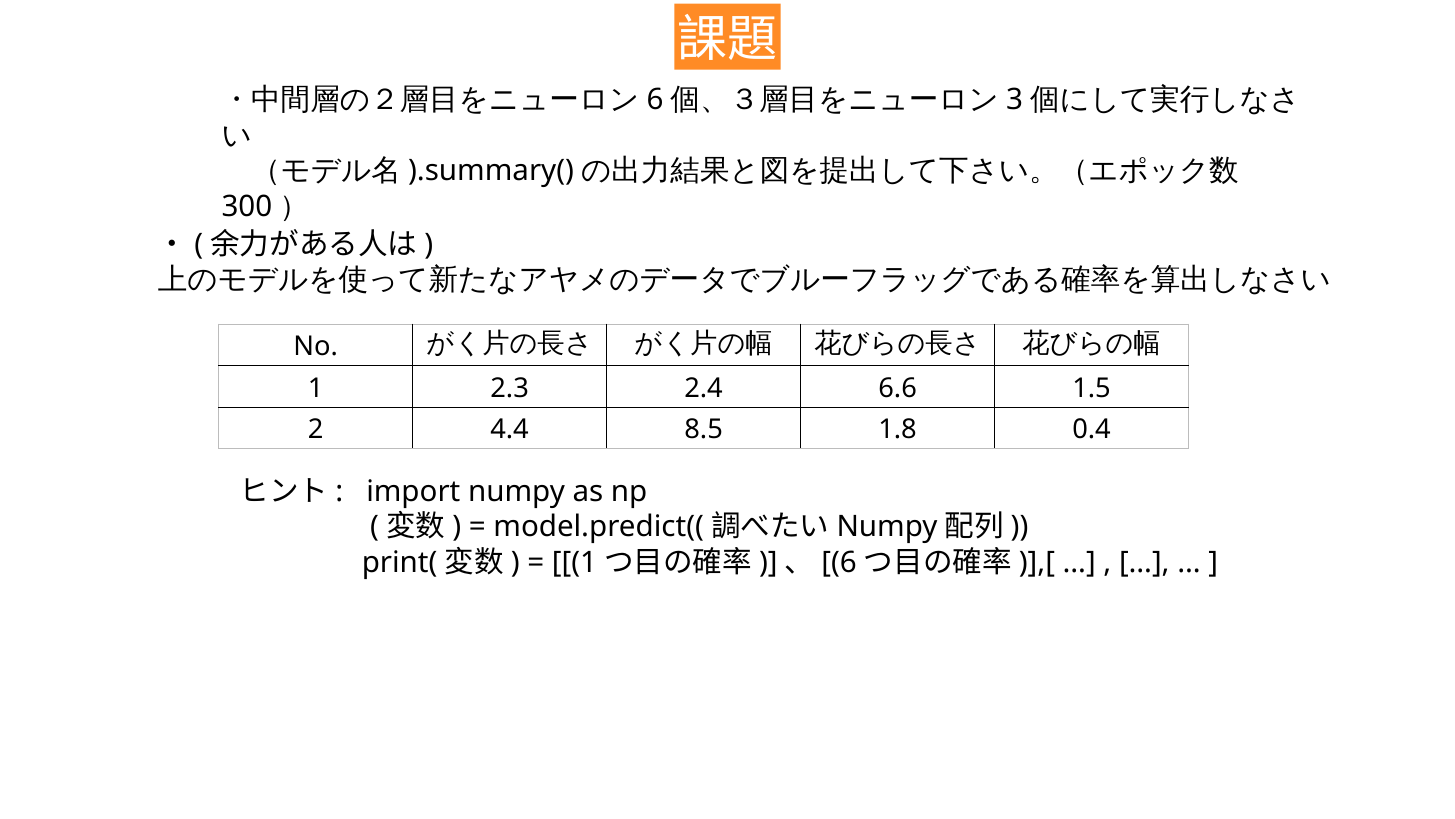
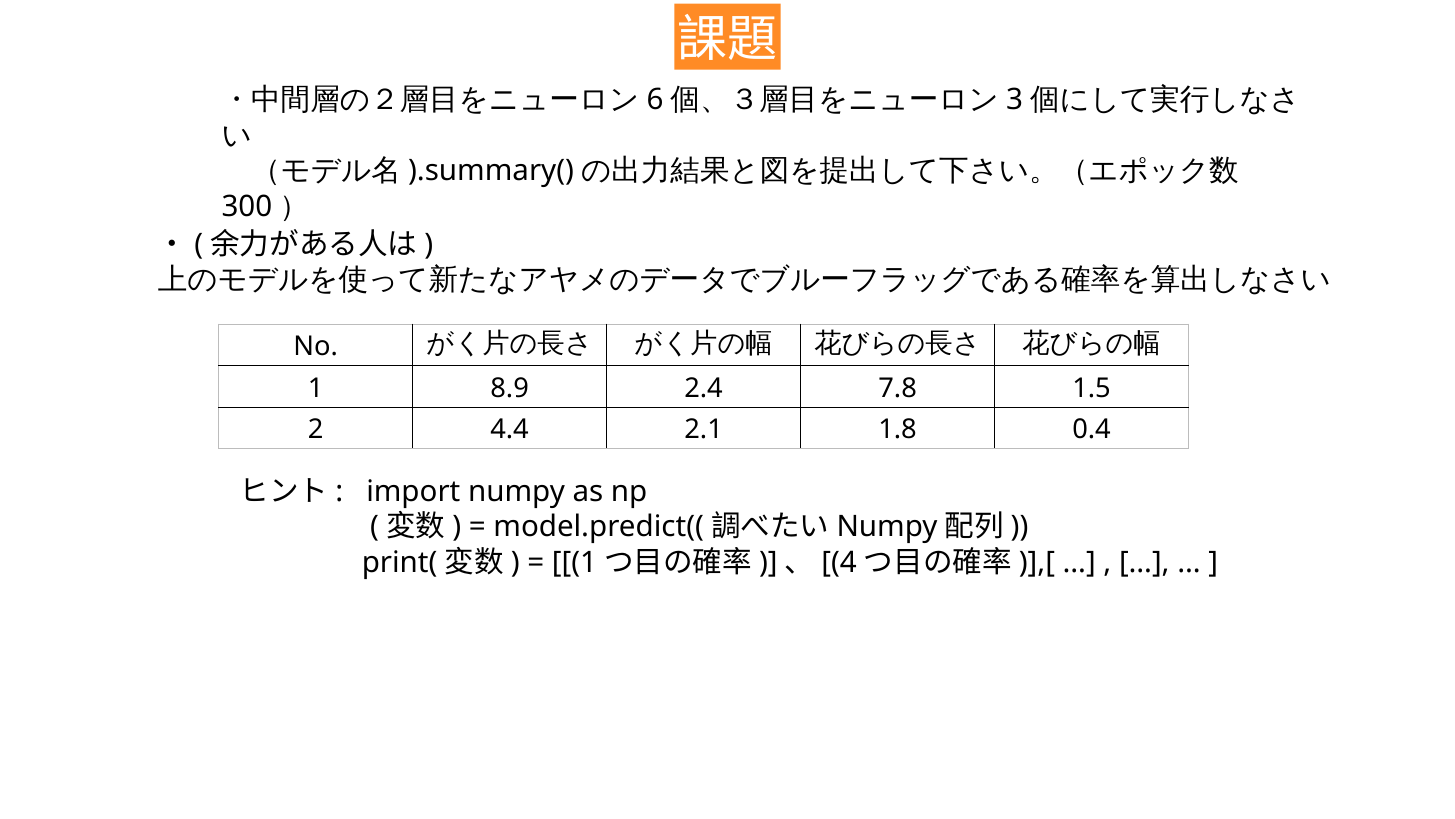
2.3: 2.3 -> 8.9 (510, 388)
6.6: 6.6 -> 7.8 (898, 388)
8.5: 8.5 -> 2.1 (704, 430)
6: 6 -> 4 (839, 562)
